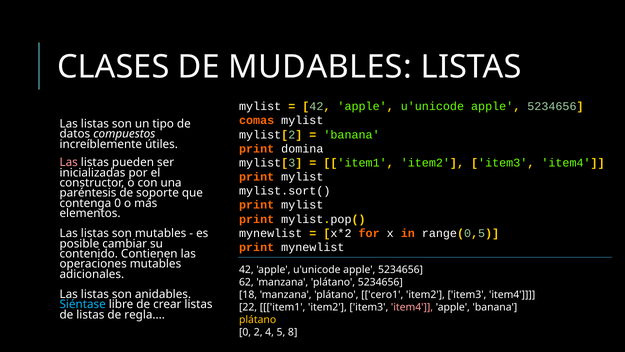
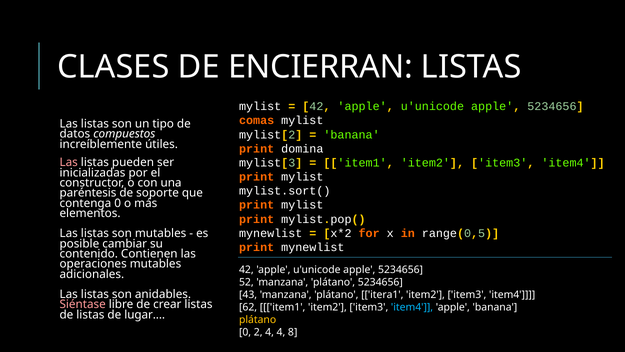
MUDABLES: MUDABLES -> ENCIERRAN (320, 67)
62: 62 -> 52 (246, 282)
18: 18 -> 43 (248, 295)
cero1: cero1 -> itera1 (382, 295)
Siéntase colour: light blue -> pink (83, 304)
22: 22 -> 62 (248, 307)
item4 colour: pink -> light blue (412, 307)
regla: regla -> lugar (145, 314)
4 5: 5 -> 4 (281, 332)
